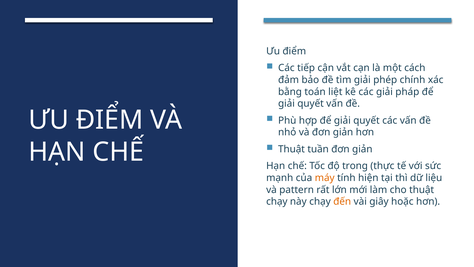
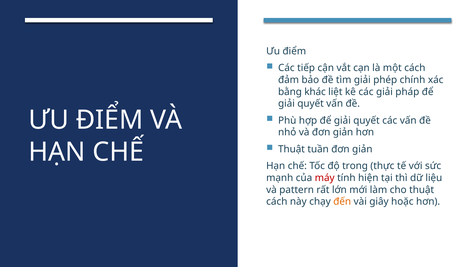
toán: toán -> khác (315, 92)
máy colour: orange -> red (325, 178)
chạy: chạy -> cách (277, 201)
